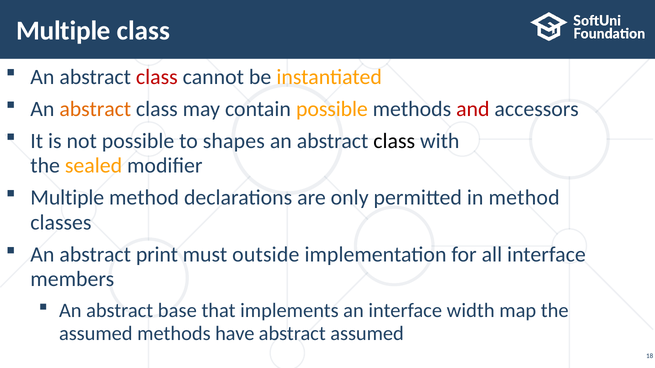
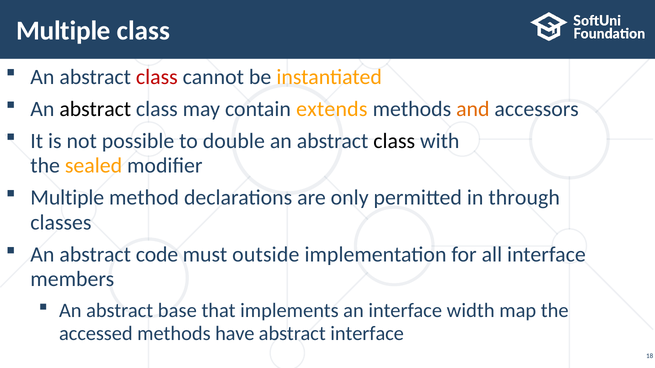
abstract colour: orange -> black (95, 109)
contain possible: possible -> extends (332, 109)
and colour: red -> orange (473, 109)
shapes: shapes -> double (234, 141)
in method: method -> through (524, 198)
print: print -> code (157, 255)
assumed: assumed -> accessed (96, 334)
abstract assumed: assumed -> interface (367, 334)
